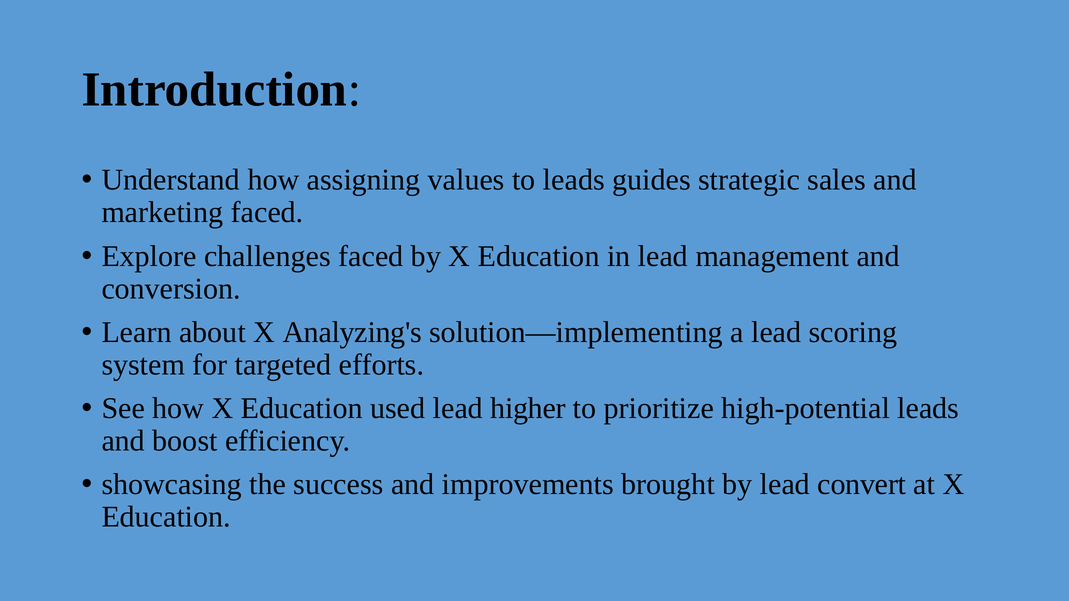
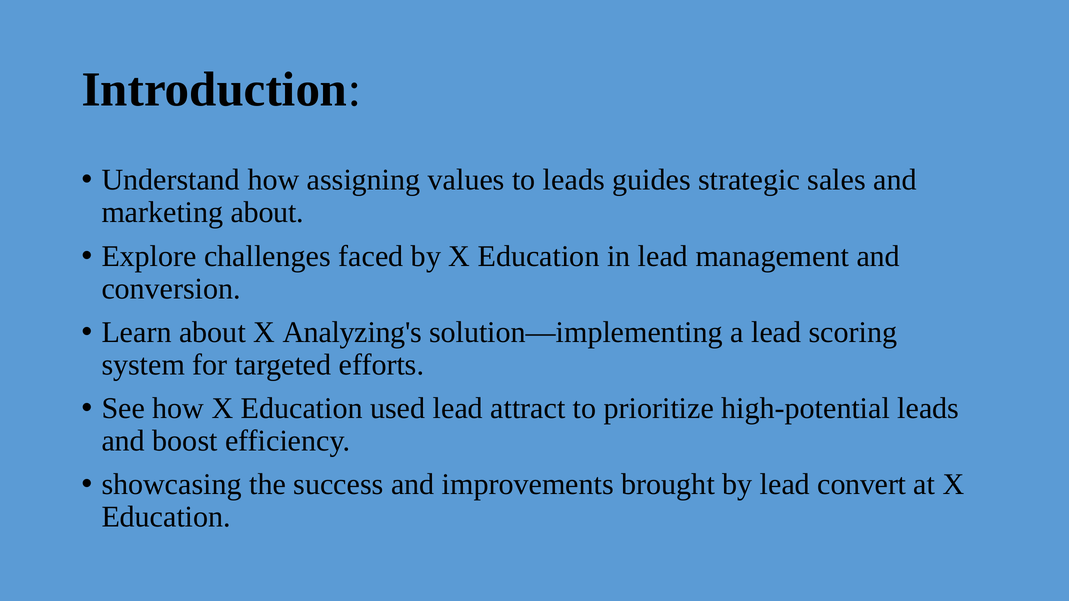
marketing faced: faced -> about (267, 213)
higher: higher -> attract (528, 409)
